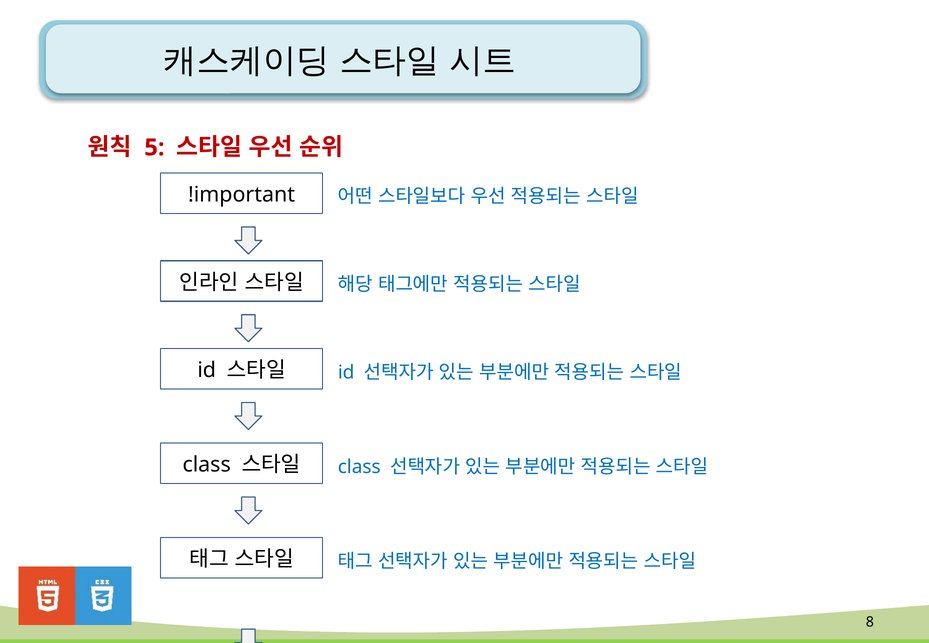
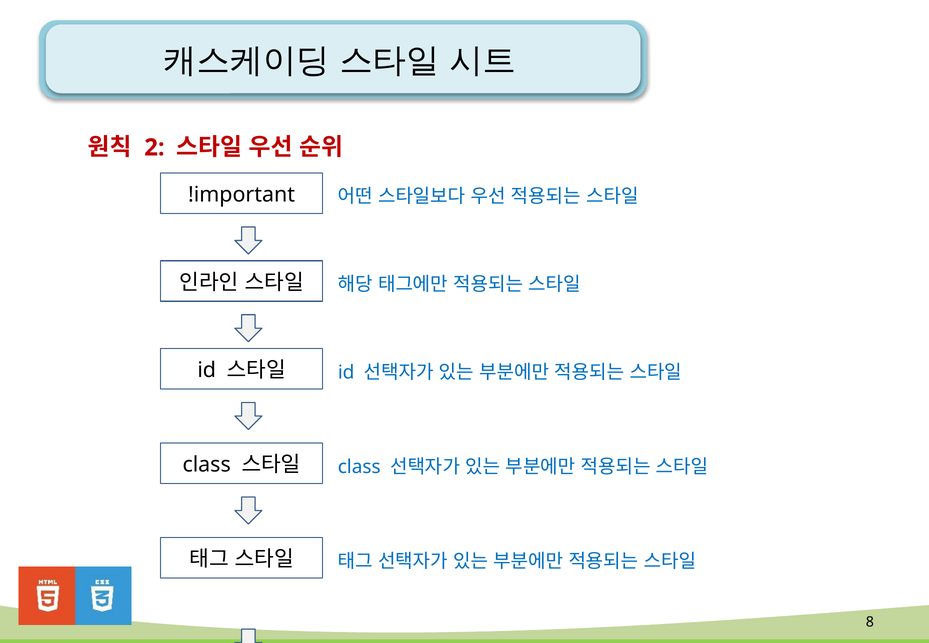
5: 5 -> 2 (154, 148)
